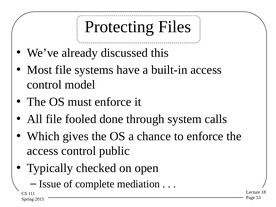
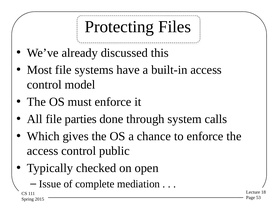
fooled: fooled -> parties (81, 119)
